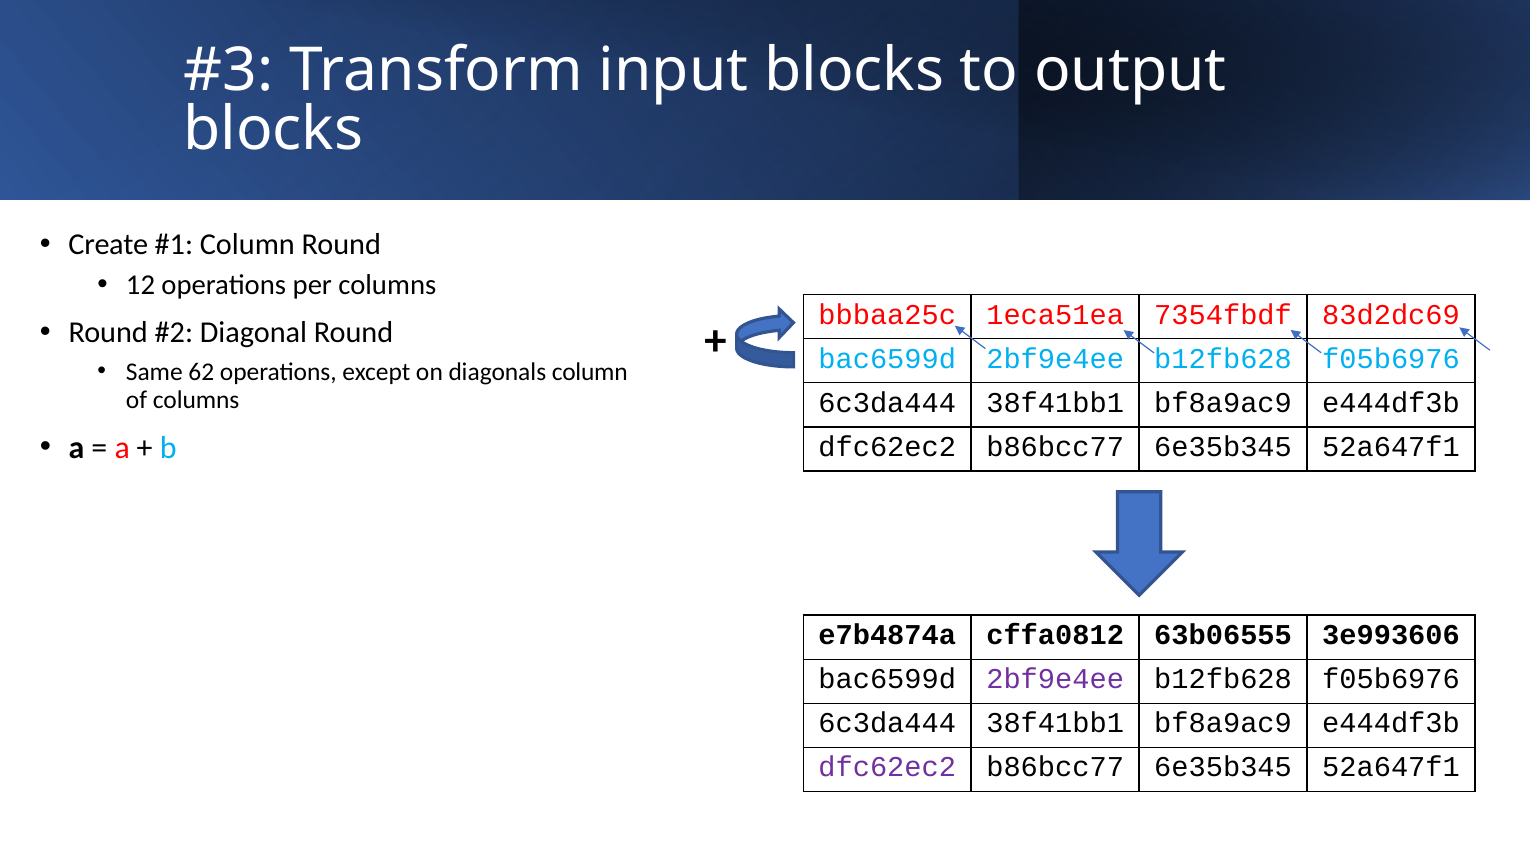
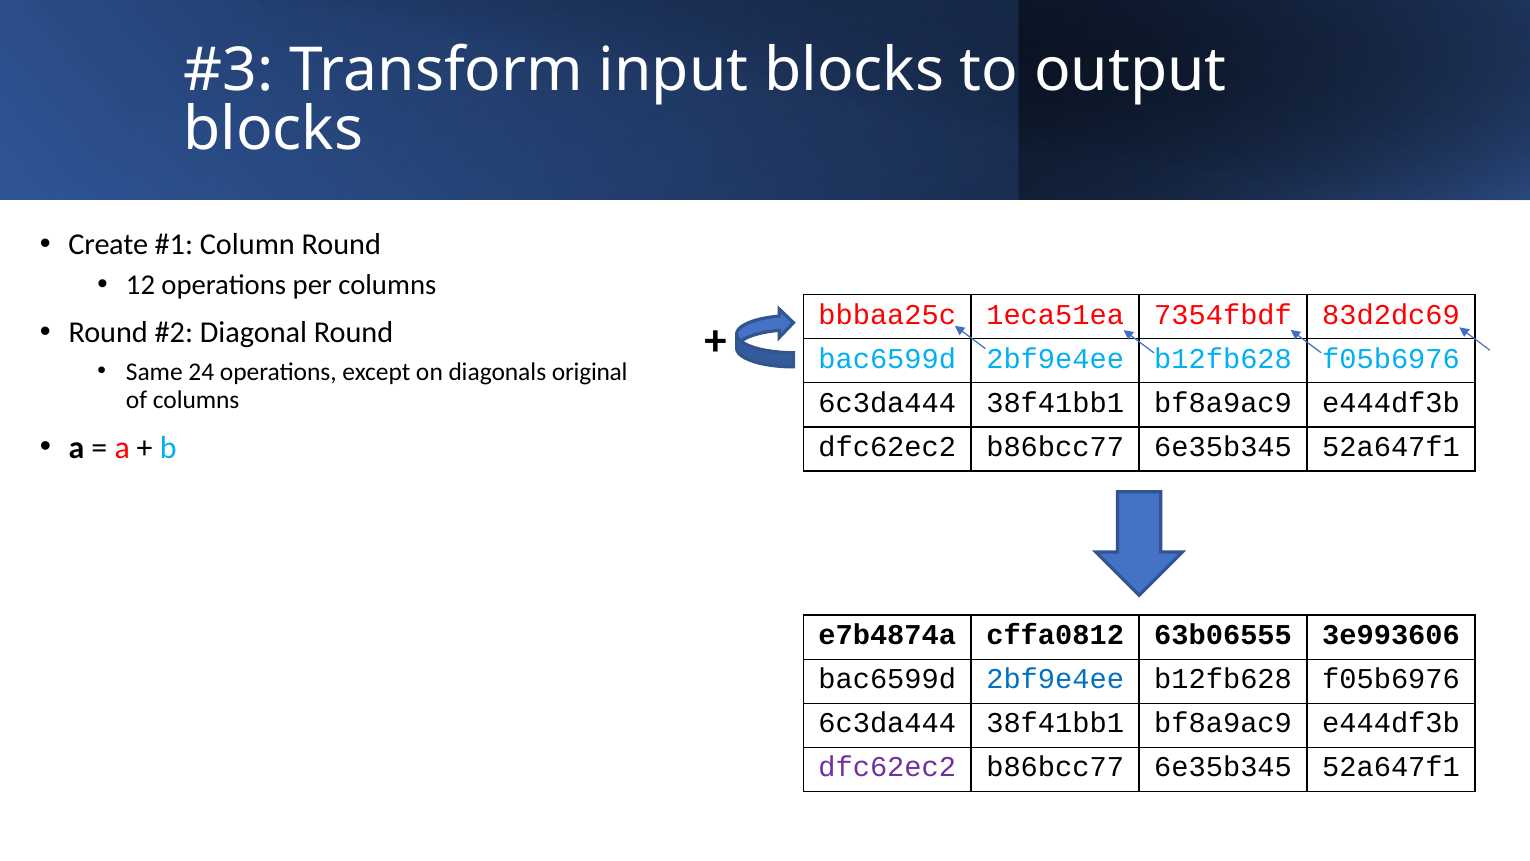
62: 62 -> 24 (201, 371)
diagonals column: column -> original (590, 371)
2bf9e4ee colour: purple -> blue (1055, 679)
